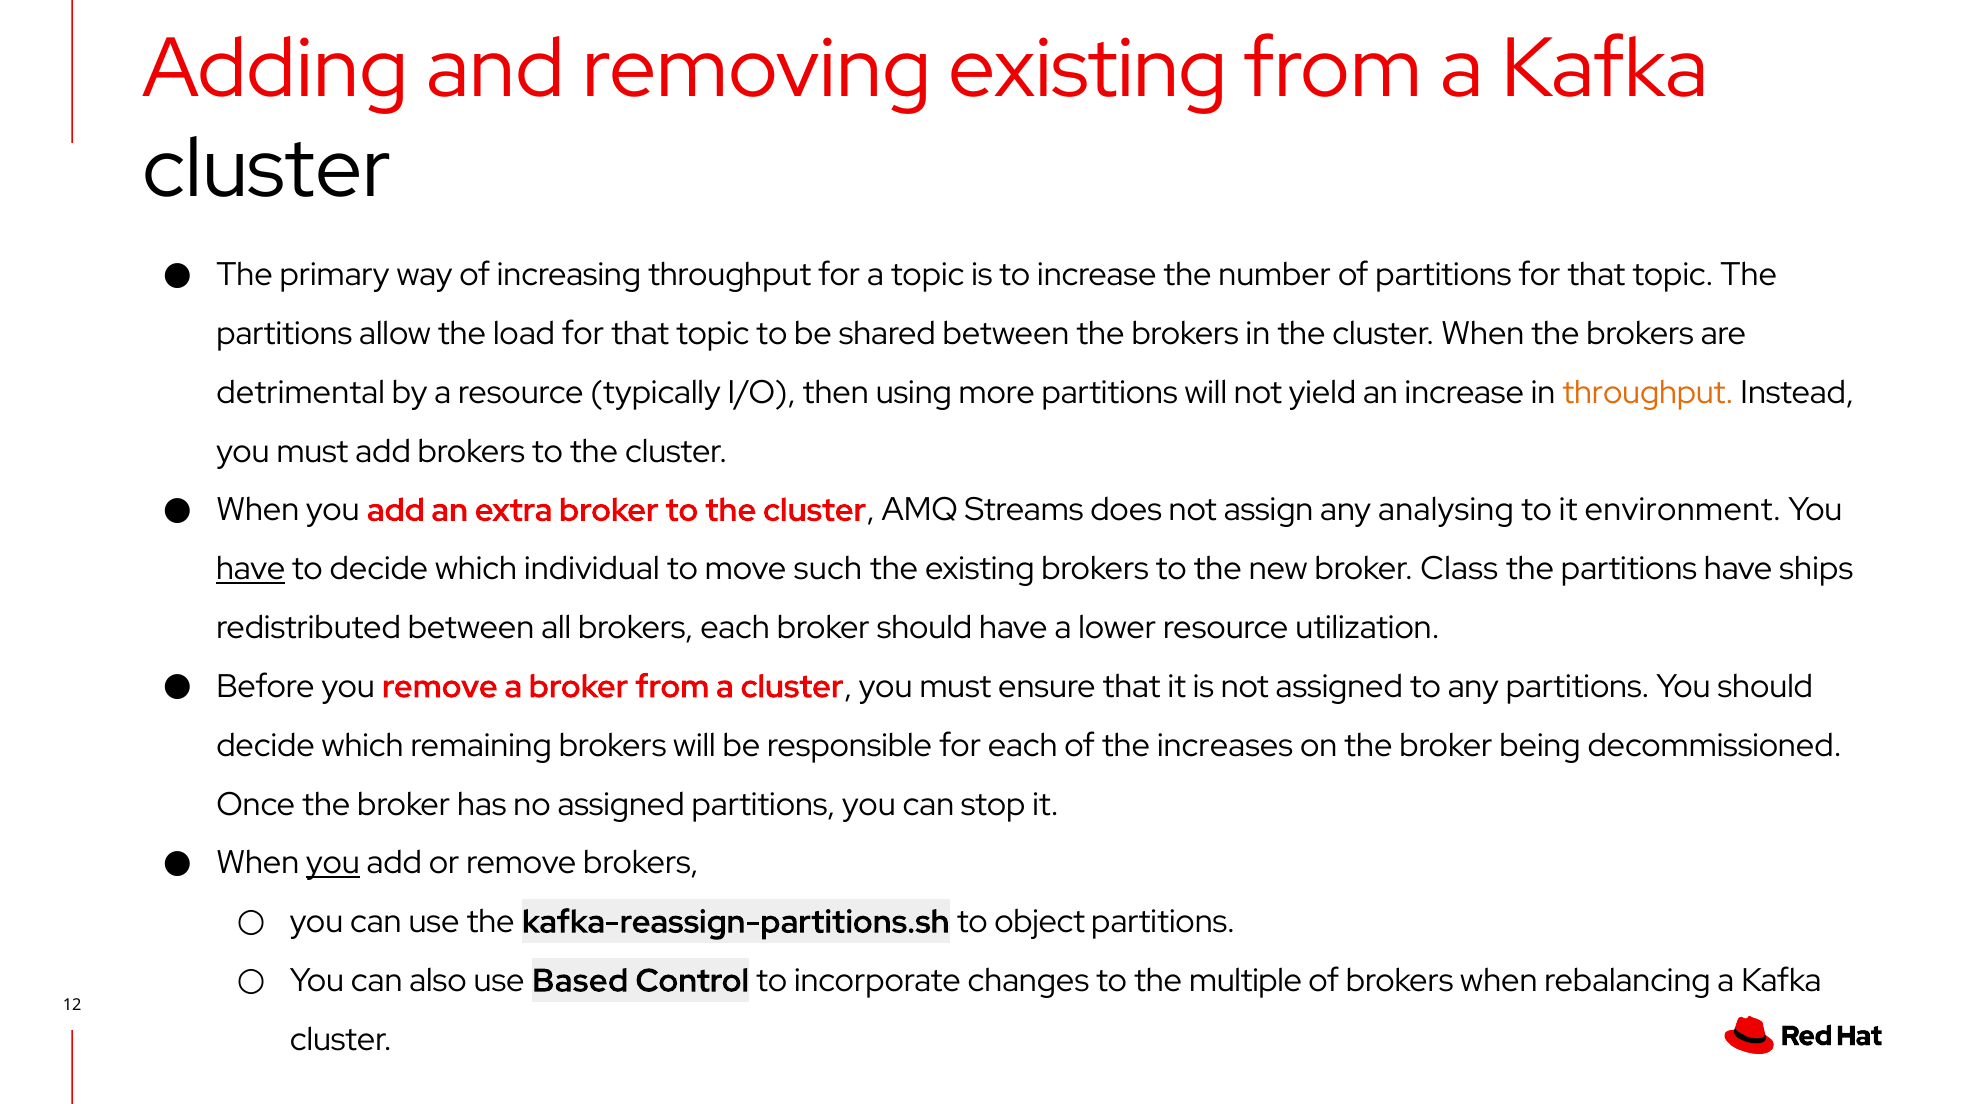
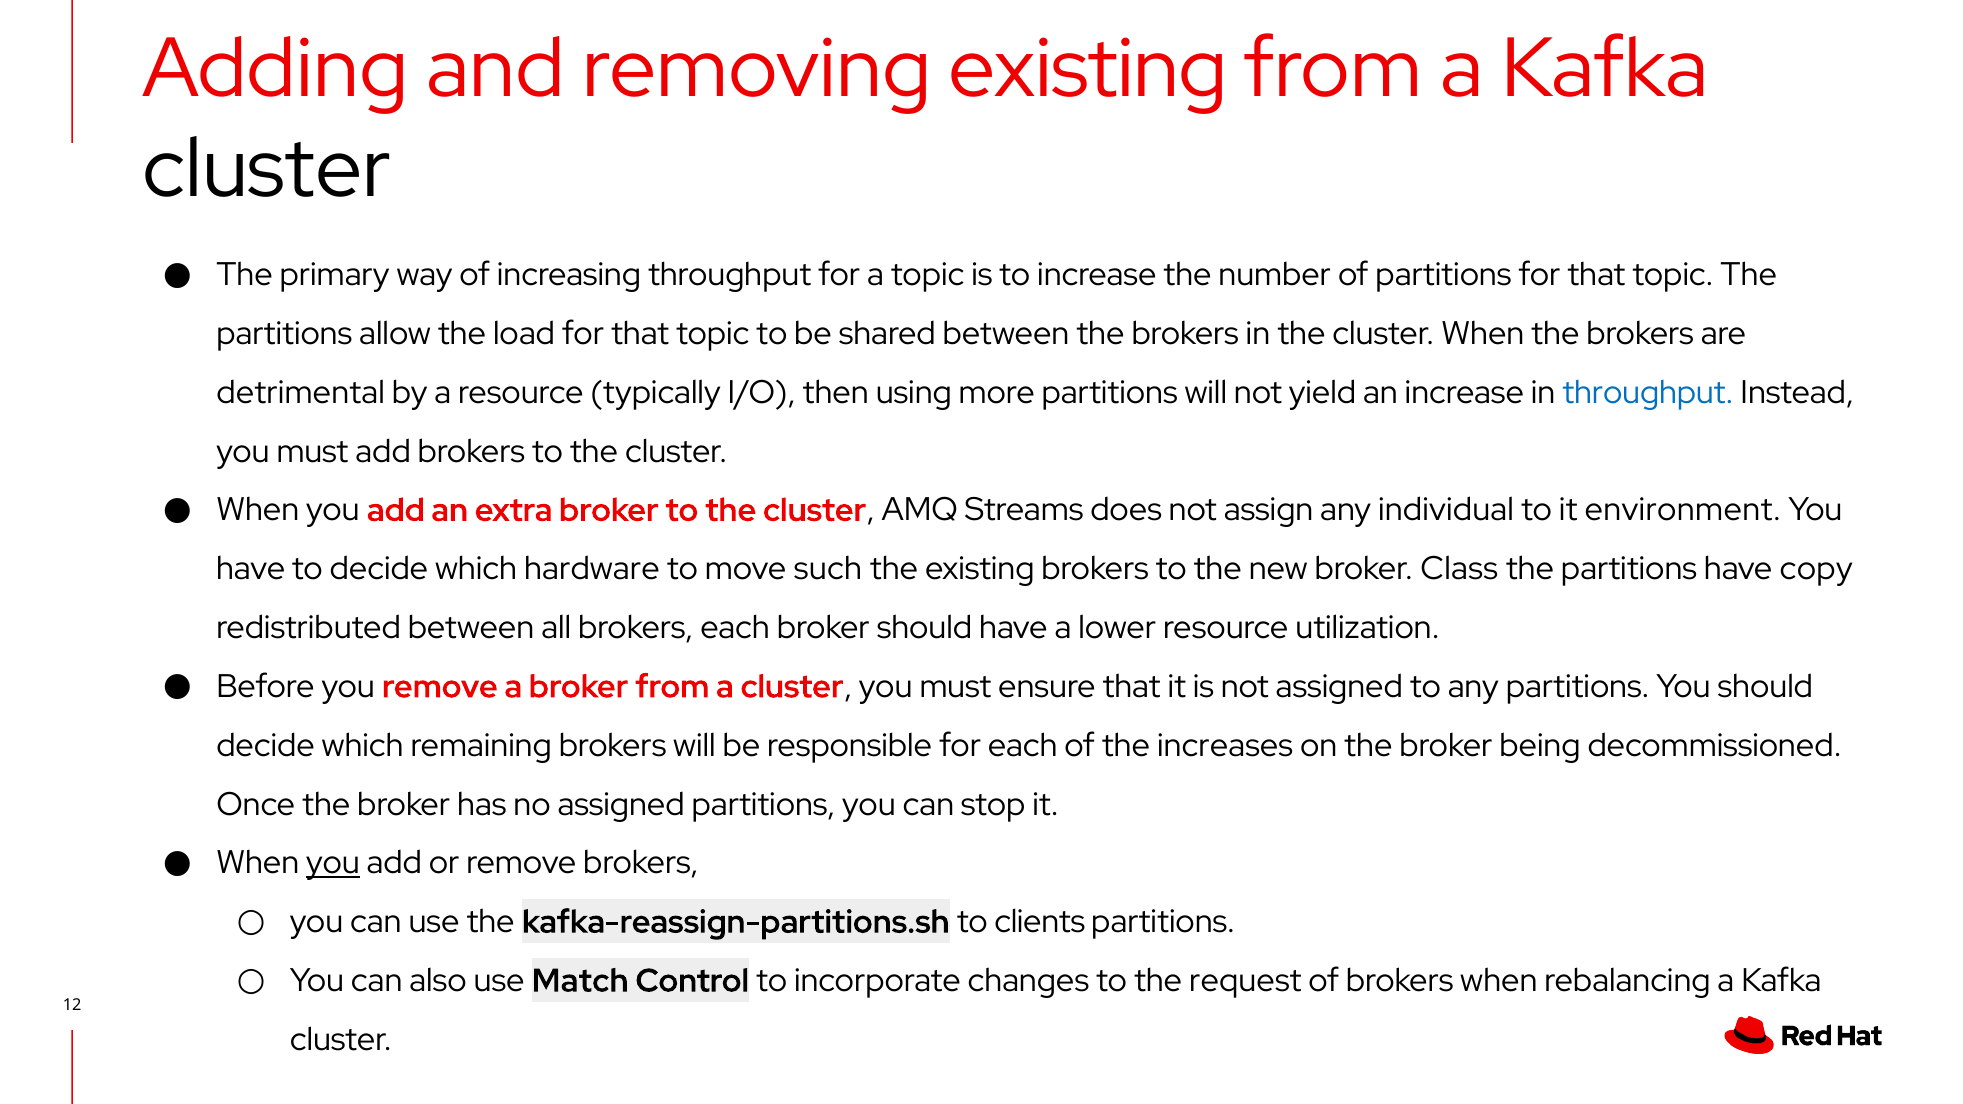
throughput colour: orange -> blue (1648, 393)
analysing: analysing -> individual (1446, 510)
have underline: present -> none (251, 569)
individual: individual -> hardware (592, 569)
ships: ships -> copy (1816, 569)
object: object -> clients (1040, 922)
Based: Based -> Match (580, 981)
multiple: multiple -> request (1245, 981)
